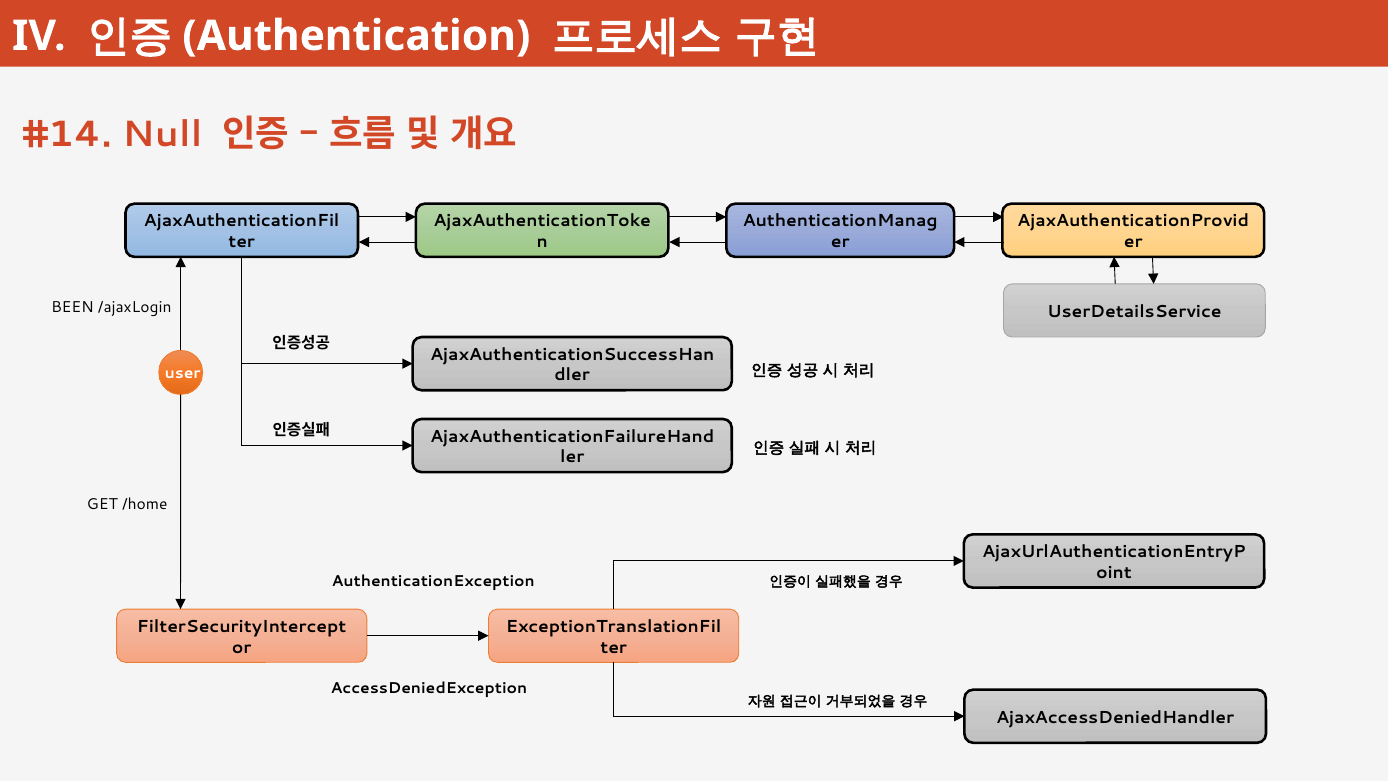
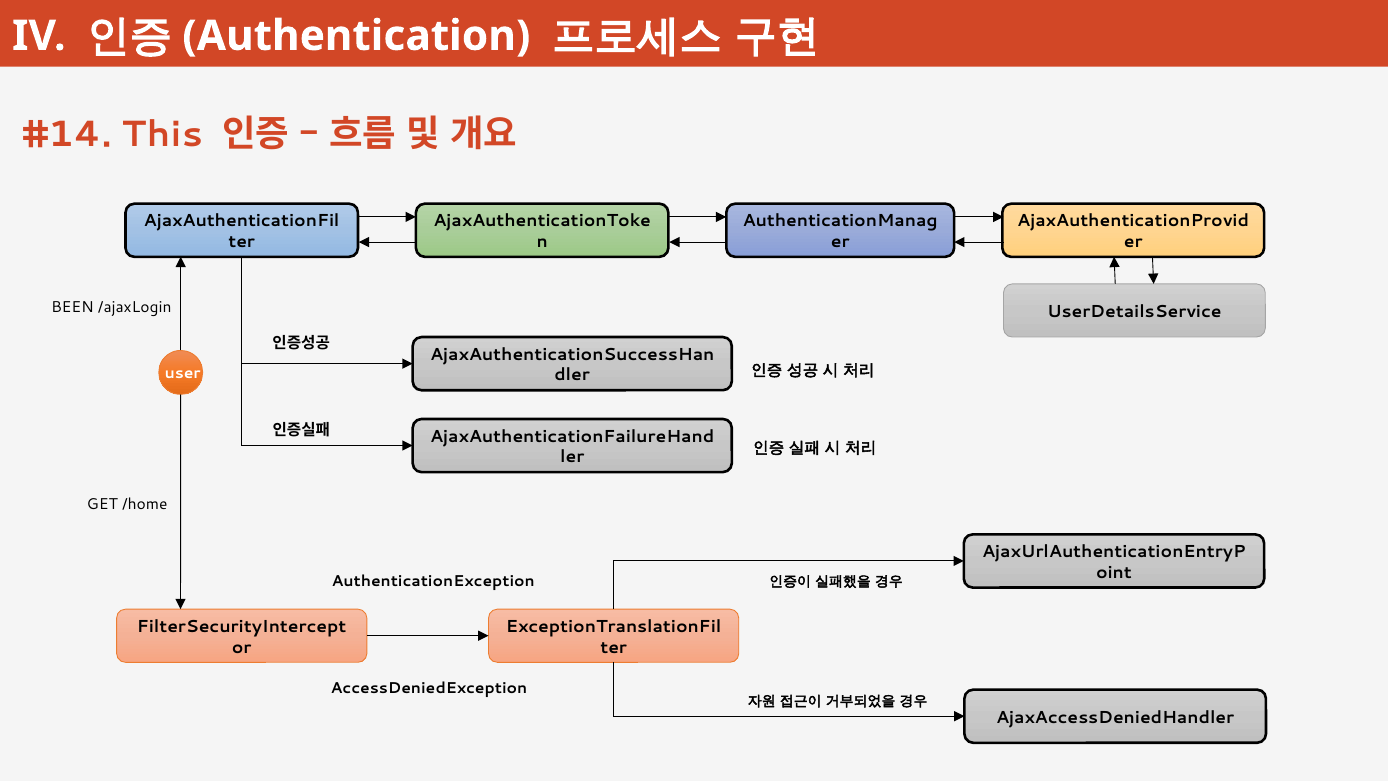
Null: Null -> This (162, 134)
